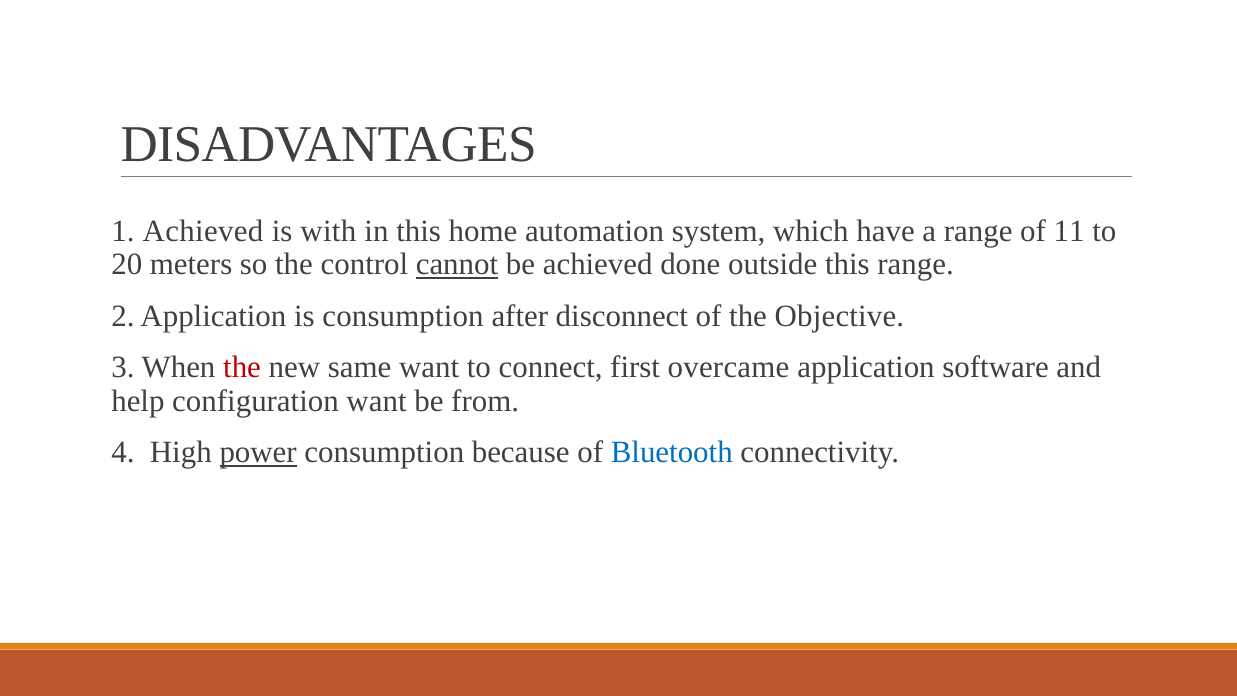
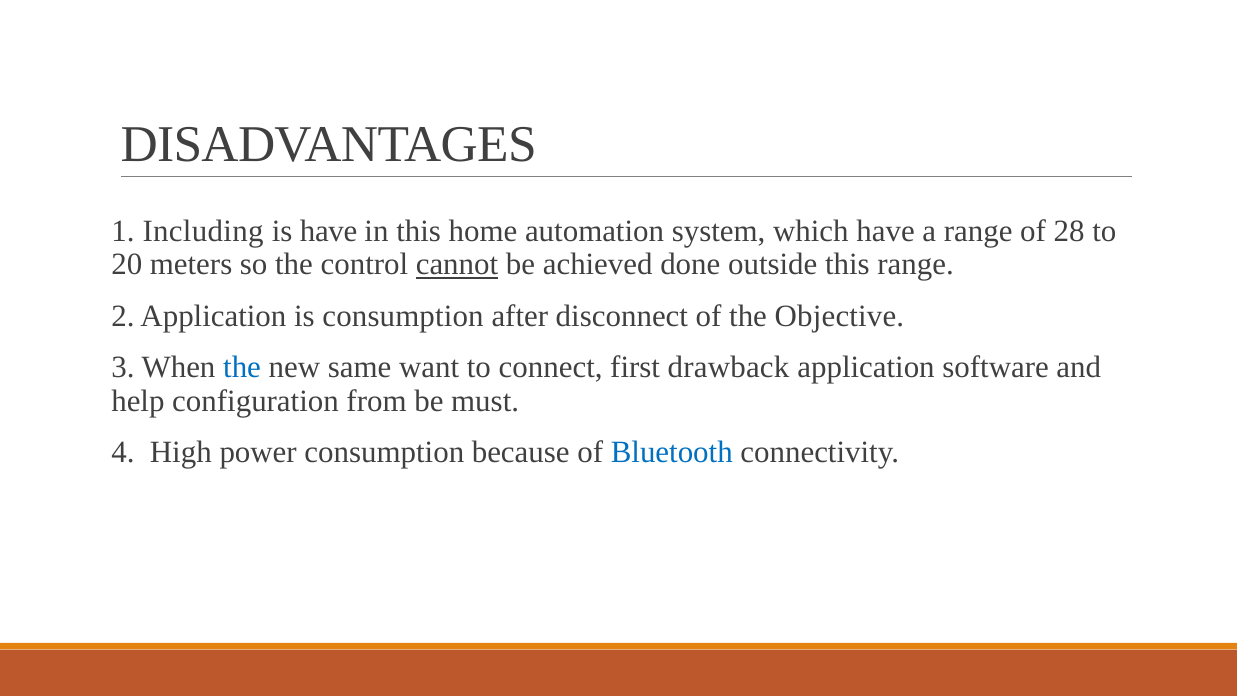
1 Achieved: Achieved -> Including (203, 231)
is with: with -> have (329, 231)
11: 11 -> 28 (1069, 231)
the colour: red -> blue (242, 367)
overcame: overcame -> drawback (729, 367)
configuration want: want -> from (377, 401)
from: from -> must (485, 401)
power underline: present -> none (258, 452)
